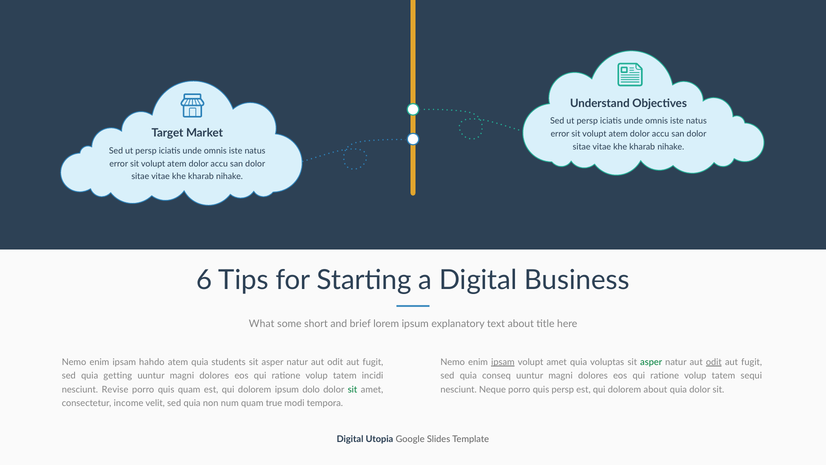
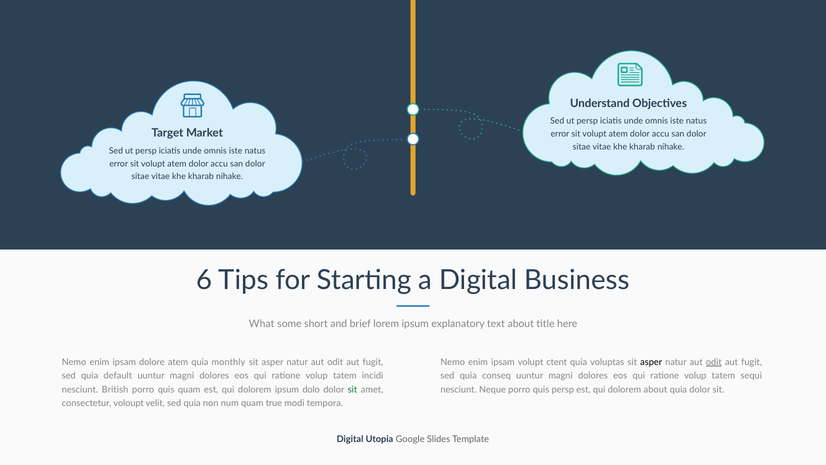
hahdo: hahdo -> dolore (152, 362)
students: students -> monthly (228, 362)
ipsam underline: present -> none (503, 362)
volupt amet: amet -> ctent (557, 362)
asper colour: green -> black (651, 362)
getting: getting -> default (118, 376)
Revise: Revise -> British (115, 389)
income: income -> voloupt (129, 403)
